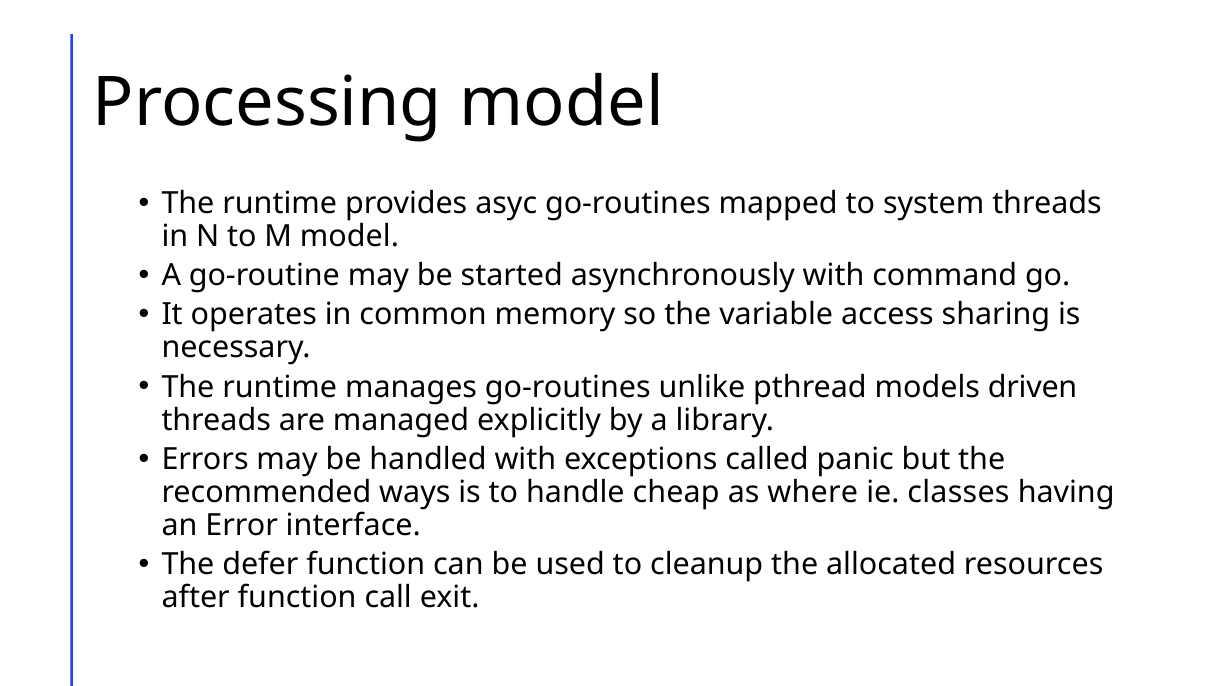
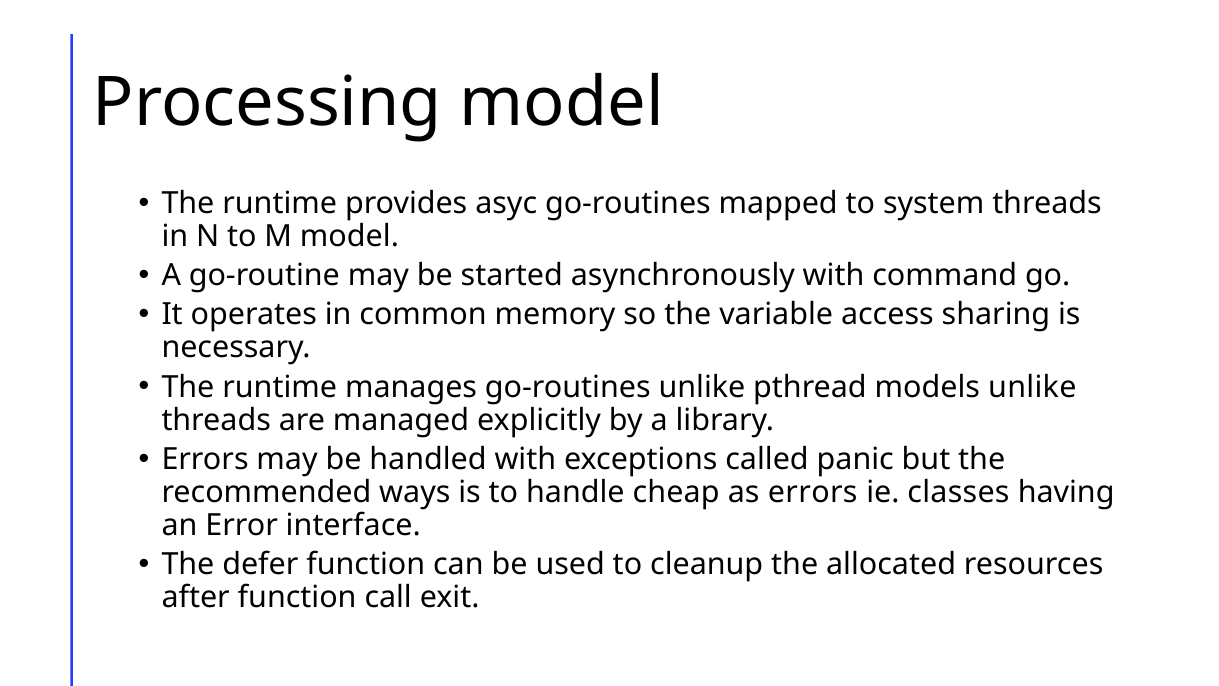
models driven: driven -> unlike (1032, 387)
as where: where -> errors (813, 492)
